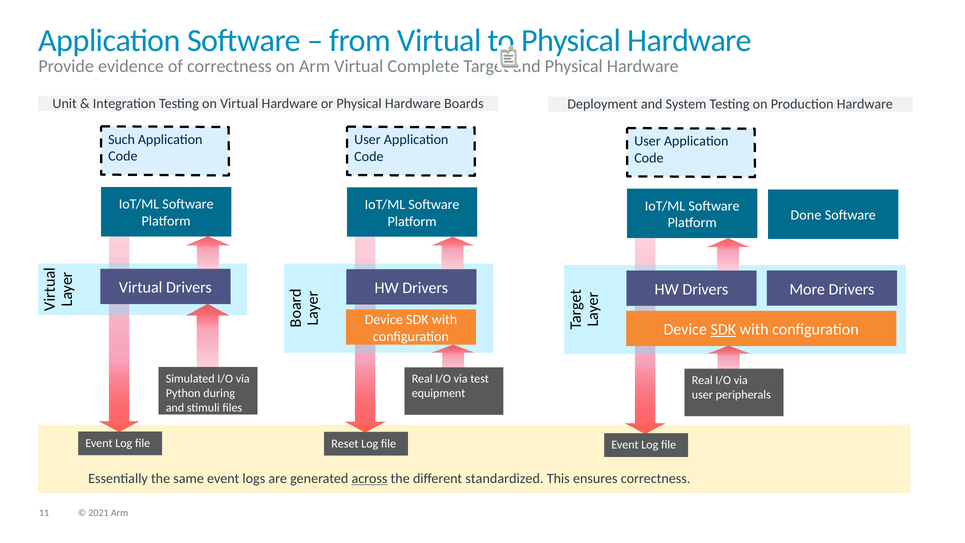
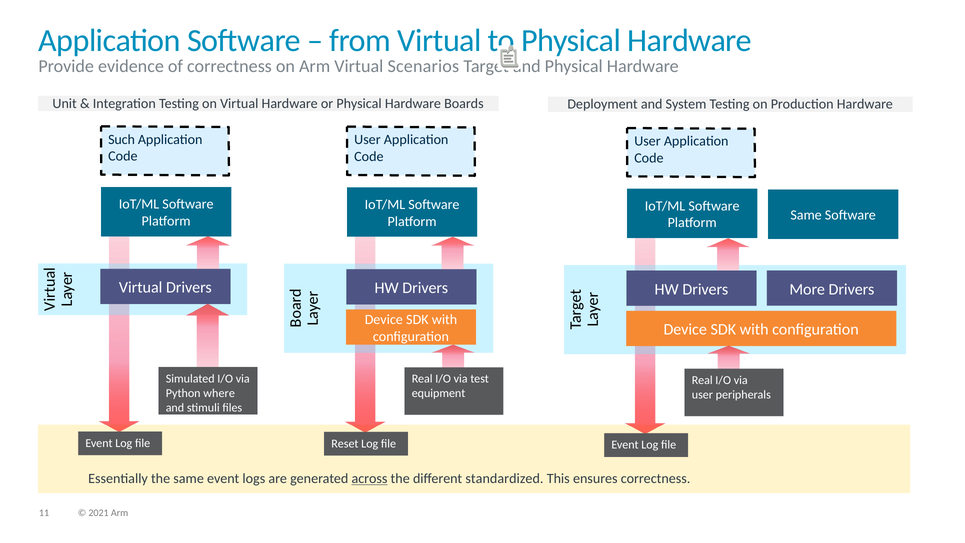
Complete: Complete -> Scenarios (423, 66)
Done: Done -> Same (806, 215)
SDK underline: present -> none (723, 329)
during: during -> where (219, 393)
